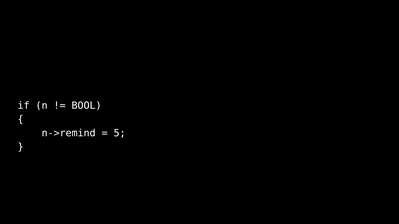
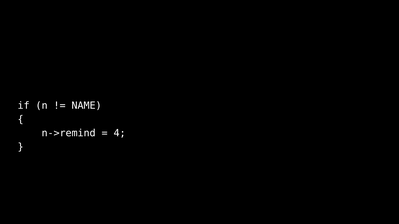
BOOL: BOOL -> NAME (87, 106)
5: 5 -> 4 (120, 133)
